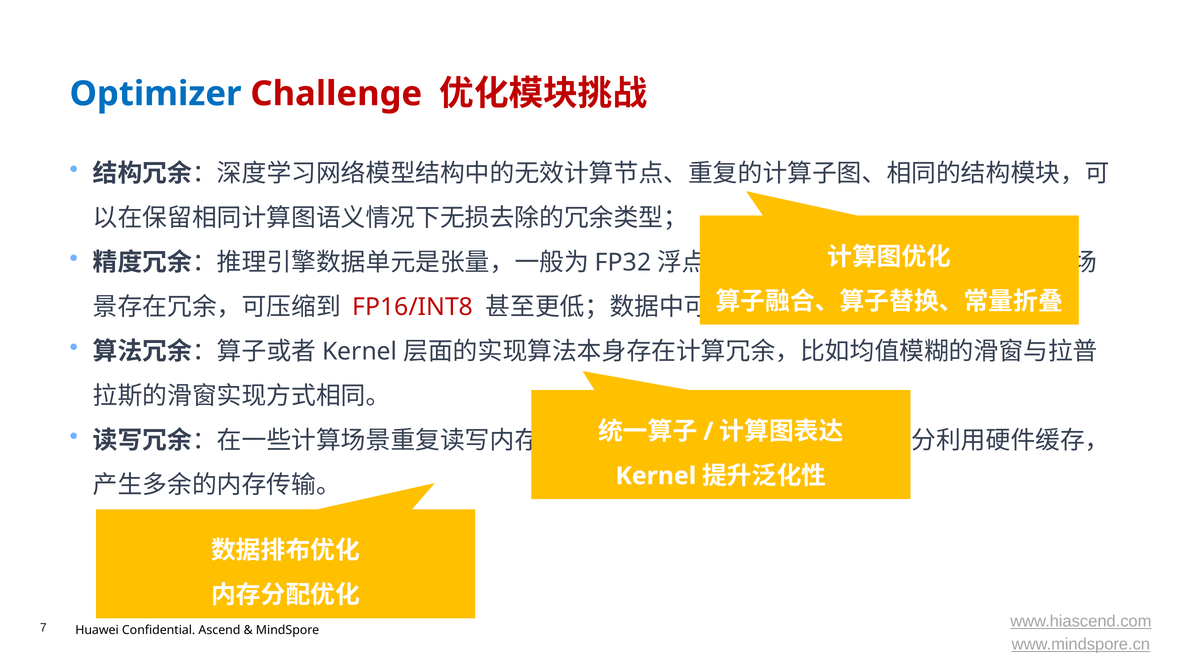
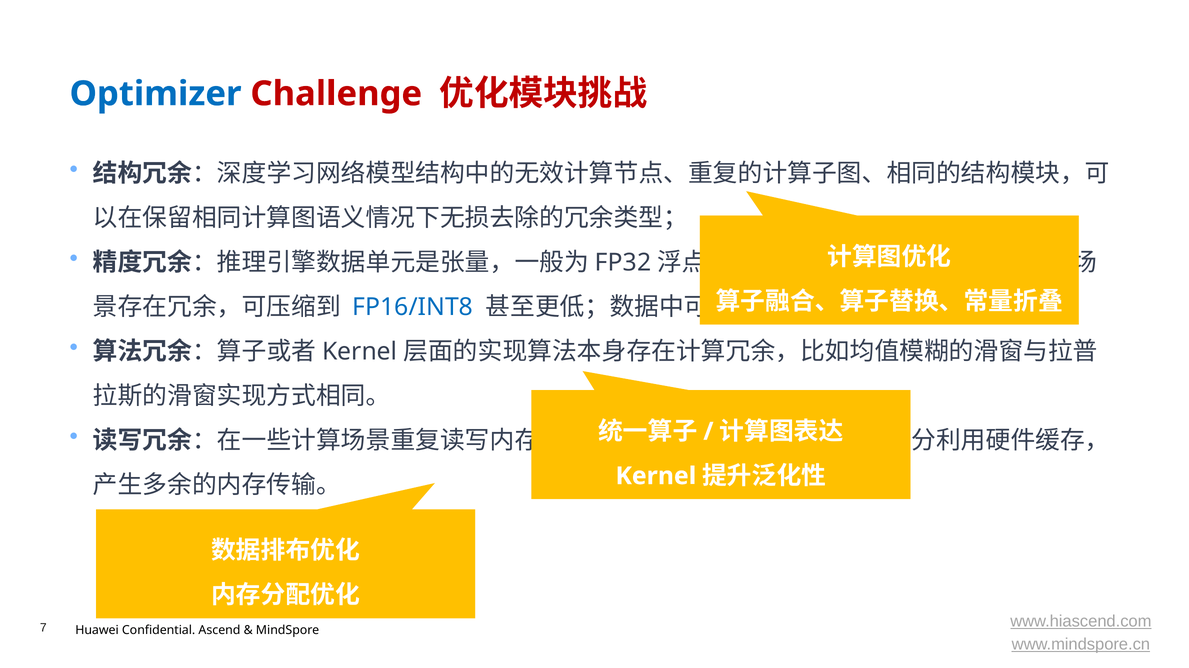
FP16/INT8 colour: red -> blue (413, 307)
